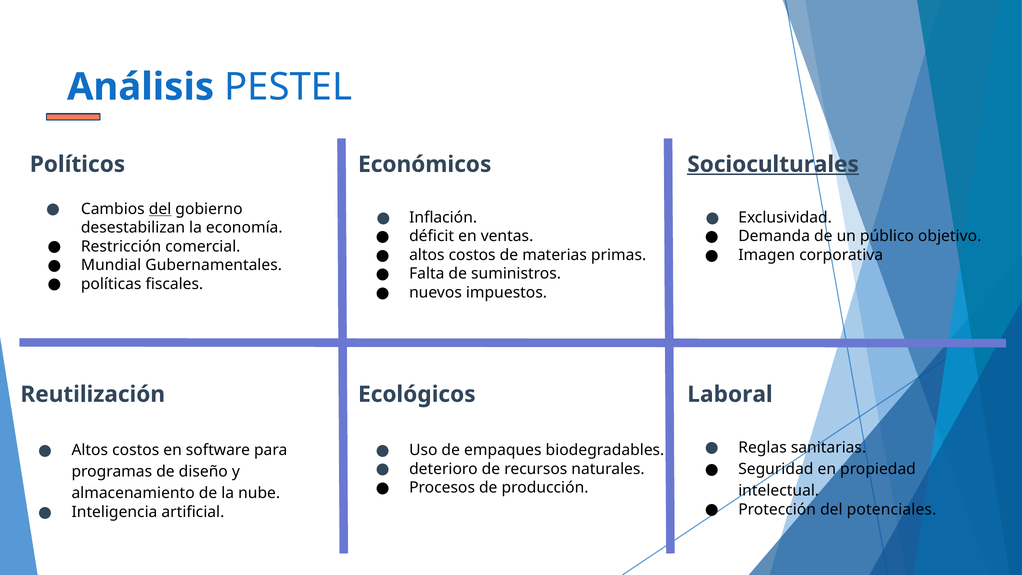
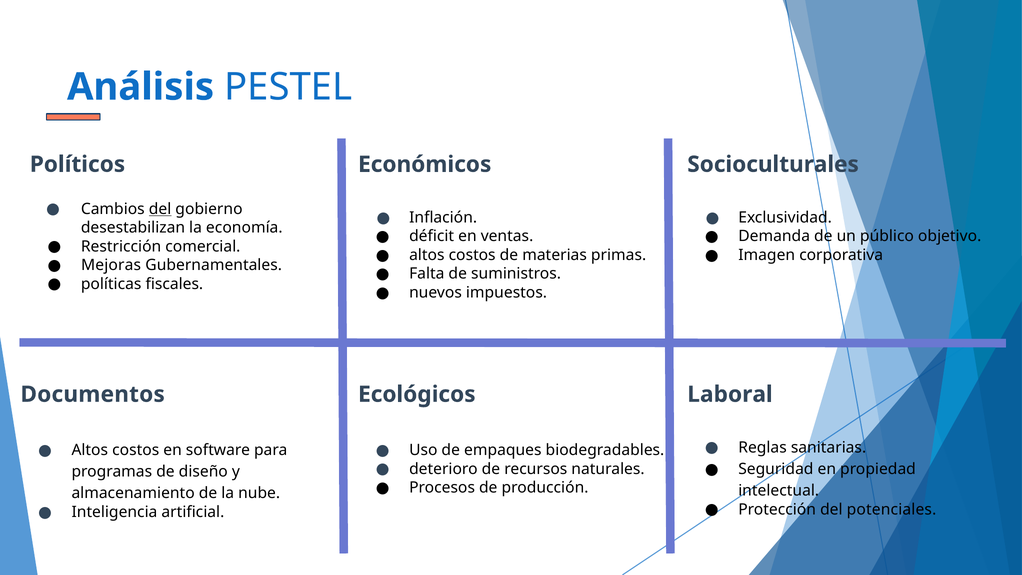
Socioculturales underline: present -> none (773, 164)
Mundial: Mundial -> Mejoras (111, 265)
Reutilización: Reutilización -> Documentos (93, 394)
